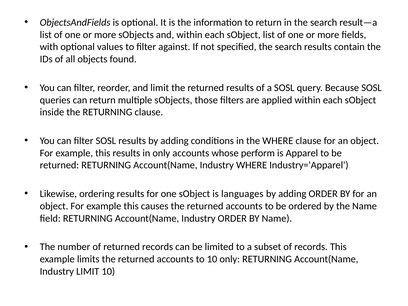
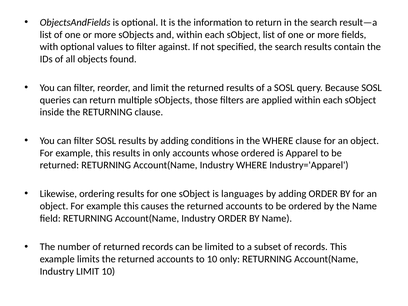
whose perform: perform -> ordered (258, 153)
